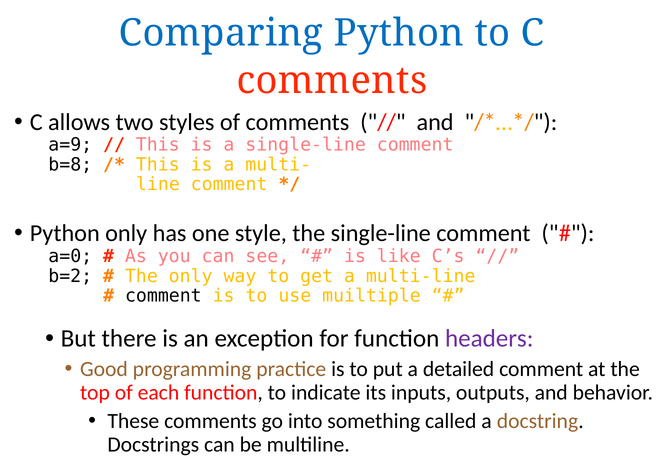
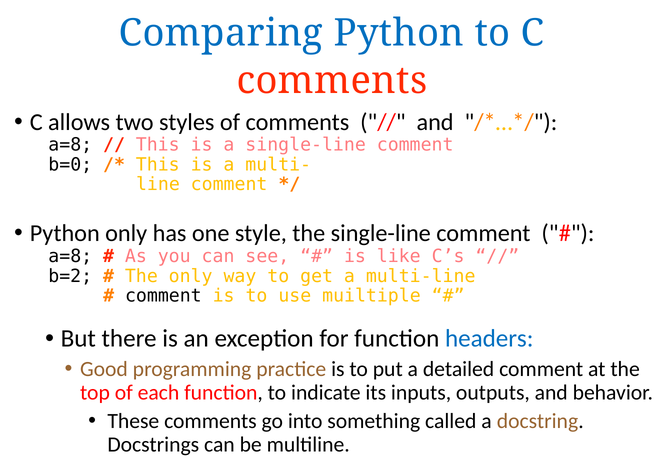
a=9: a=9 -> a=8 (70, 145)
b=8: b=8 -> b=0 (70, 165)
a=0: a=0 -> a=8 (70, 256)
headers colour: purple -> blue (489, 339)
